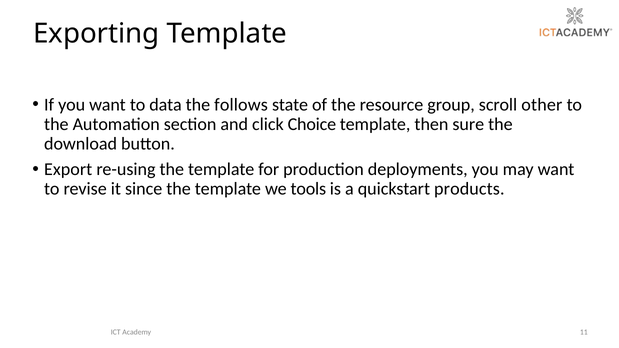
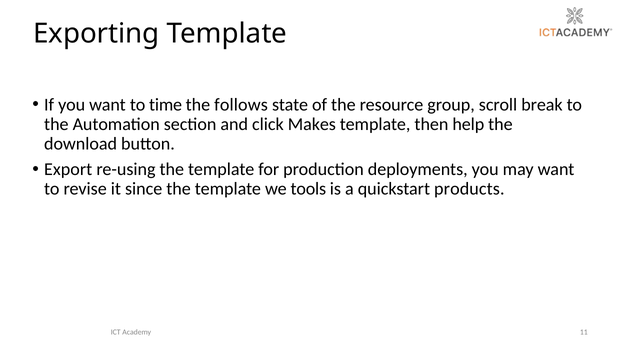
data: data -> time (166, 105)
other: other -> break (542, 105)
Choice: Choice -> Makes (312, 124)
sure: sure -> help (468, 124)
